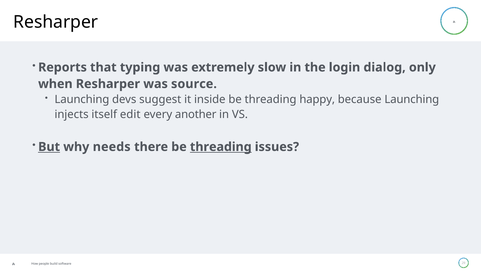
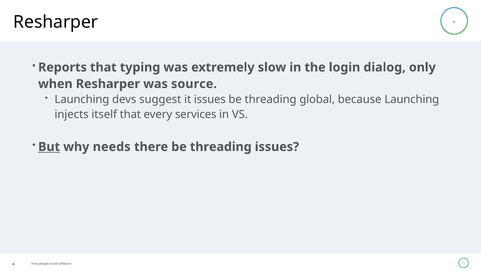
it inside: inside -> issues (210, 99)
happy: happy -> global (317, 99)
itself edit: edit -> that (130, 114)
another: another -> services (196, 114)
threading underline: present -> none (221, 147)
